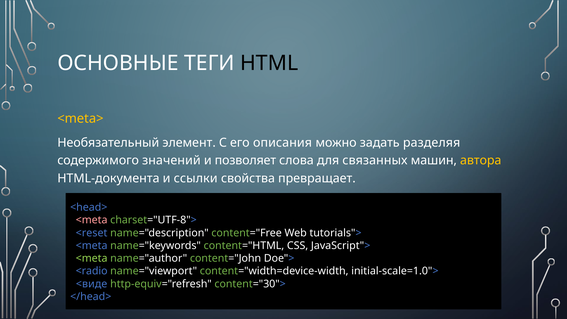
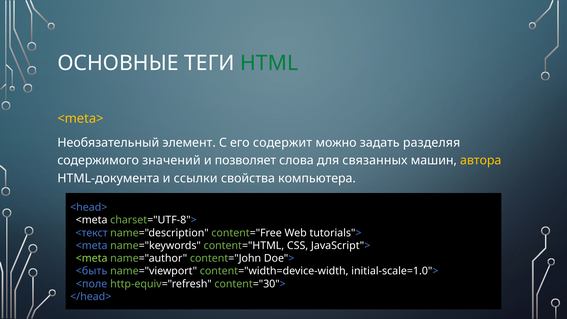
HTML colour: black -> green (269, 63)
описания: описания -> содержит (283, 143)
превращает: превращает -> компьютера (317, 178)
<meta colour: pink -> white (92, 220)
<reset: <reset -> <текст (92, 233)
<radio: <radio -> <быть (92, 271)
<виде: <виде -> <поле (92, 284)
